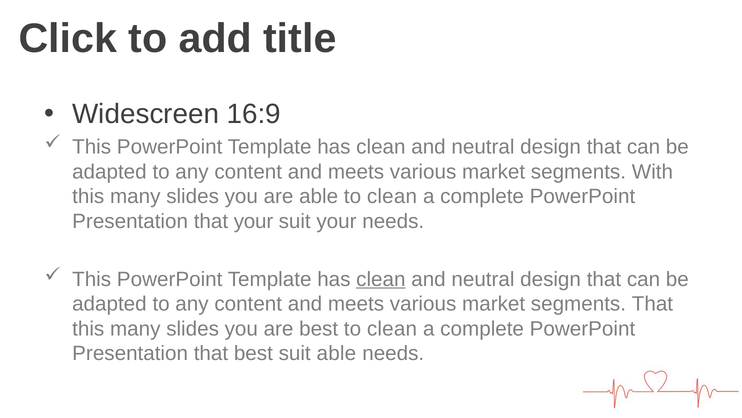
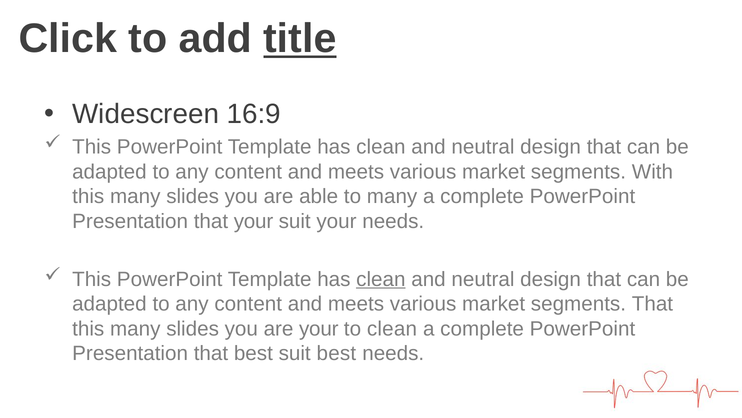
title underline: none -> present (300, 39)
able to clean: clean -> many (392, 196)
are best: best -> your (319, 328)
suit able: able -> best (336, 353)
